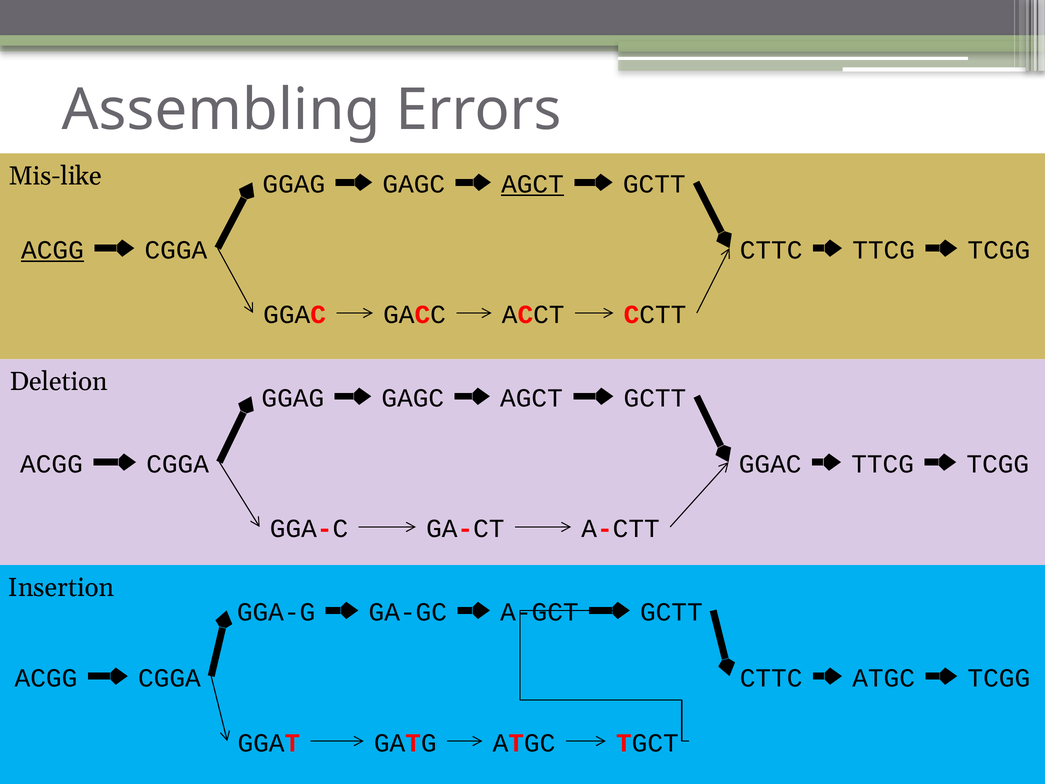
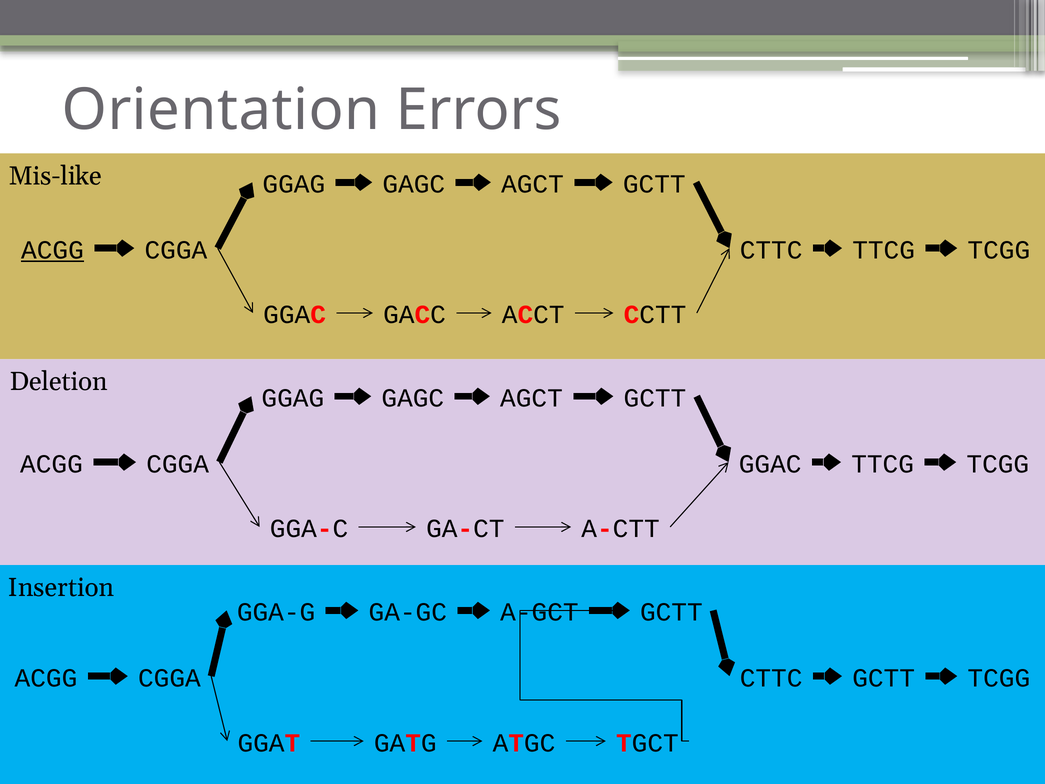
Assembling: Assembling -> Orientation (221, 110)
AGCT underline: present -> none (532, 184)
CTTC ATGC: ATGC -> GCTT (884, 678)
